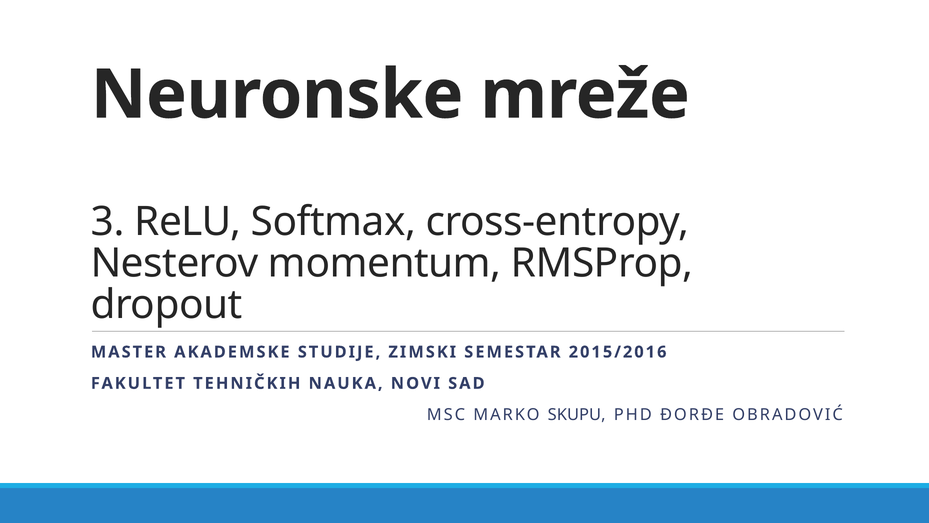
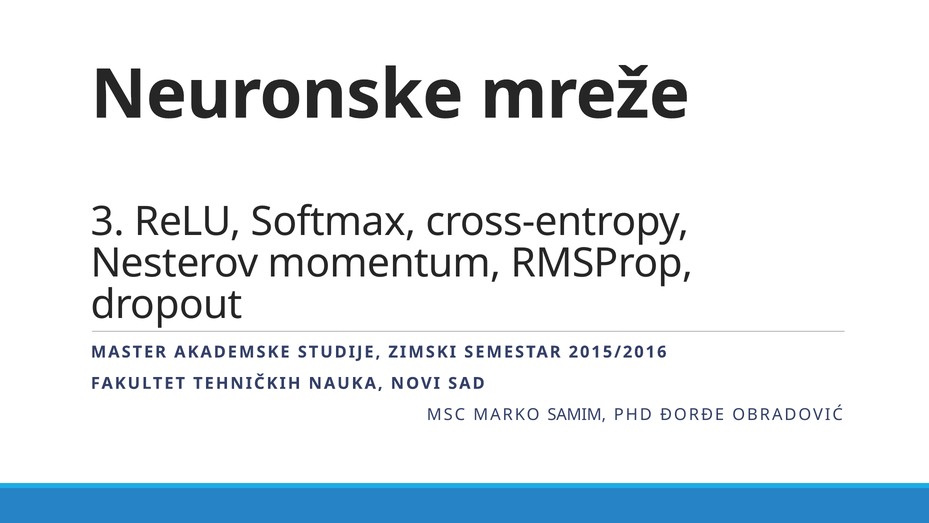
SKUPU: SKUPU -> SAMIM (577, 414)
